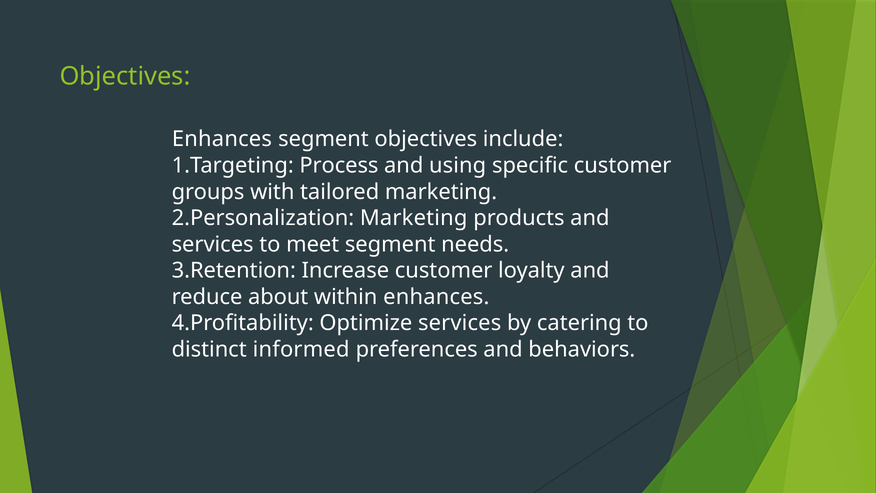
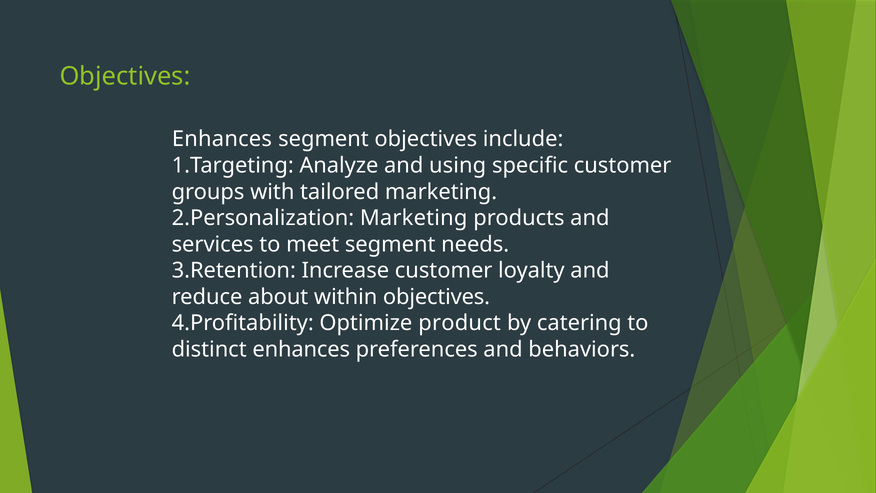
Process: Process -> Analyze (339, 165)
within enhances: enhances -> objectives (437, 297)
Optimize services: services -> product (460, 323)
distinct informed: informed -> enhances (301, 349)
